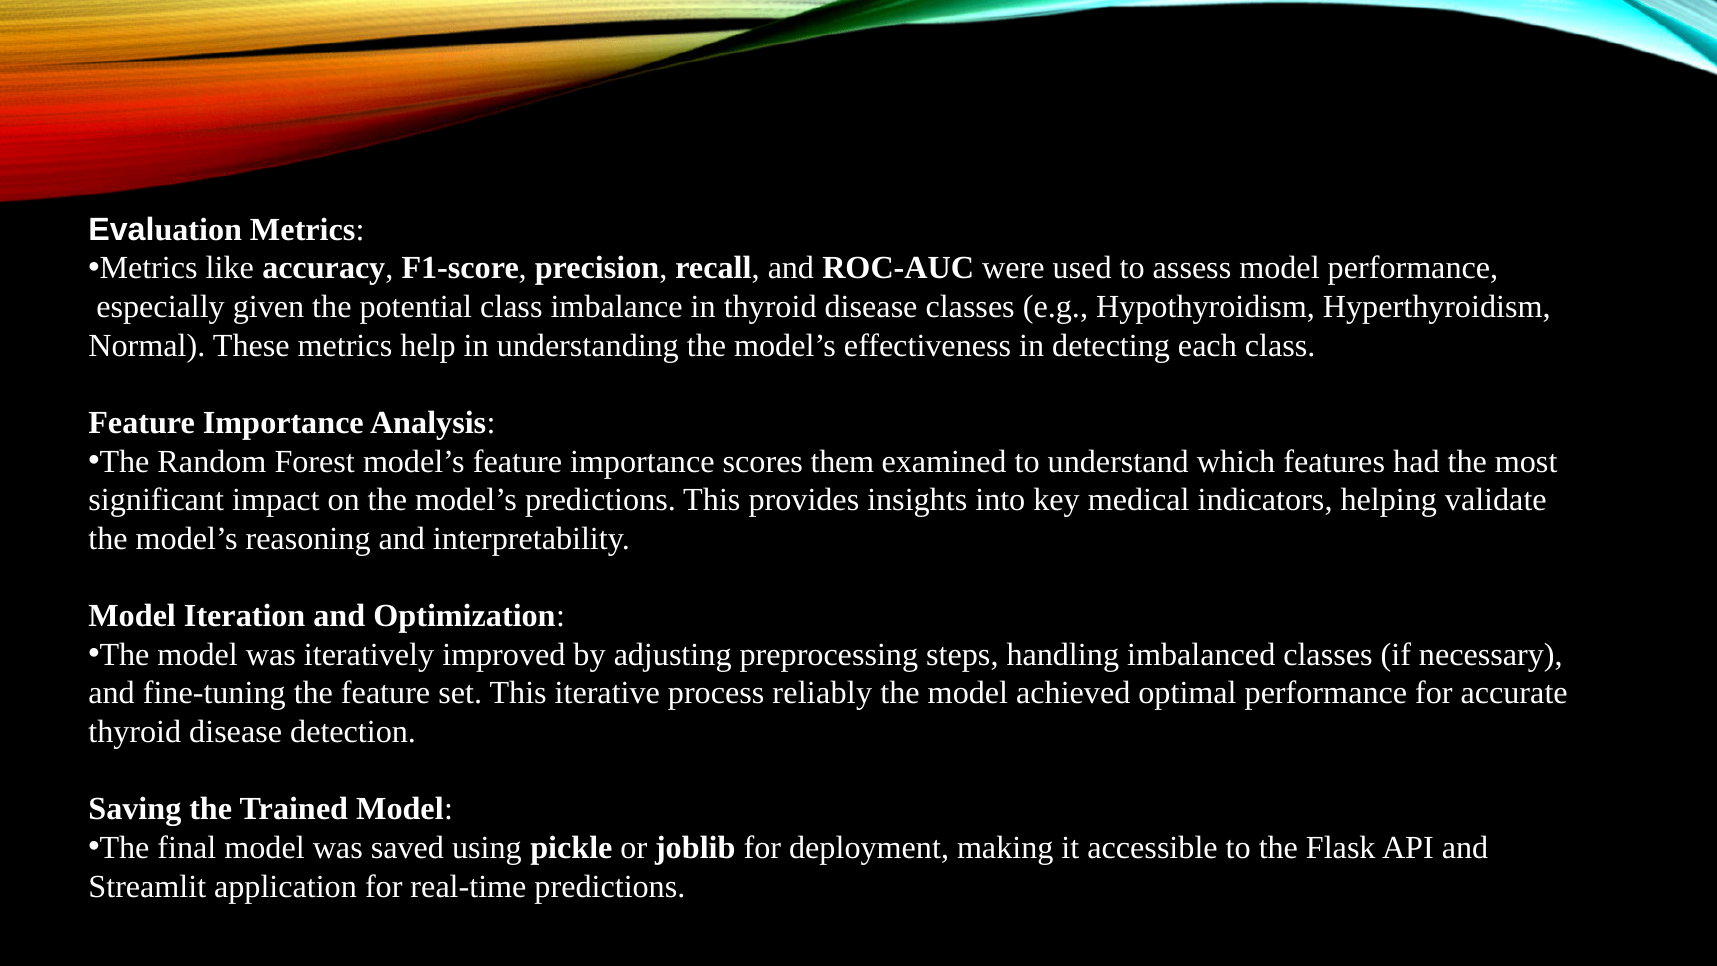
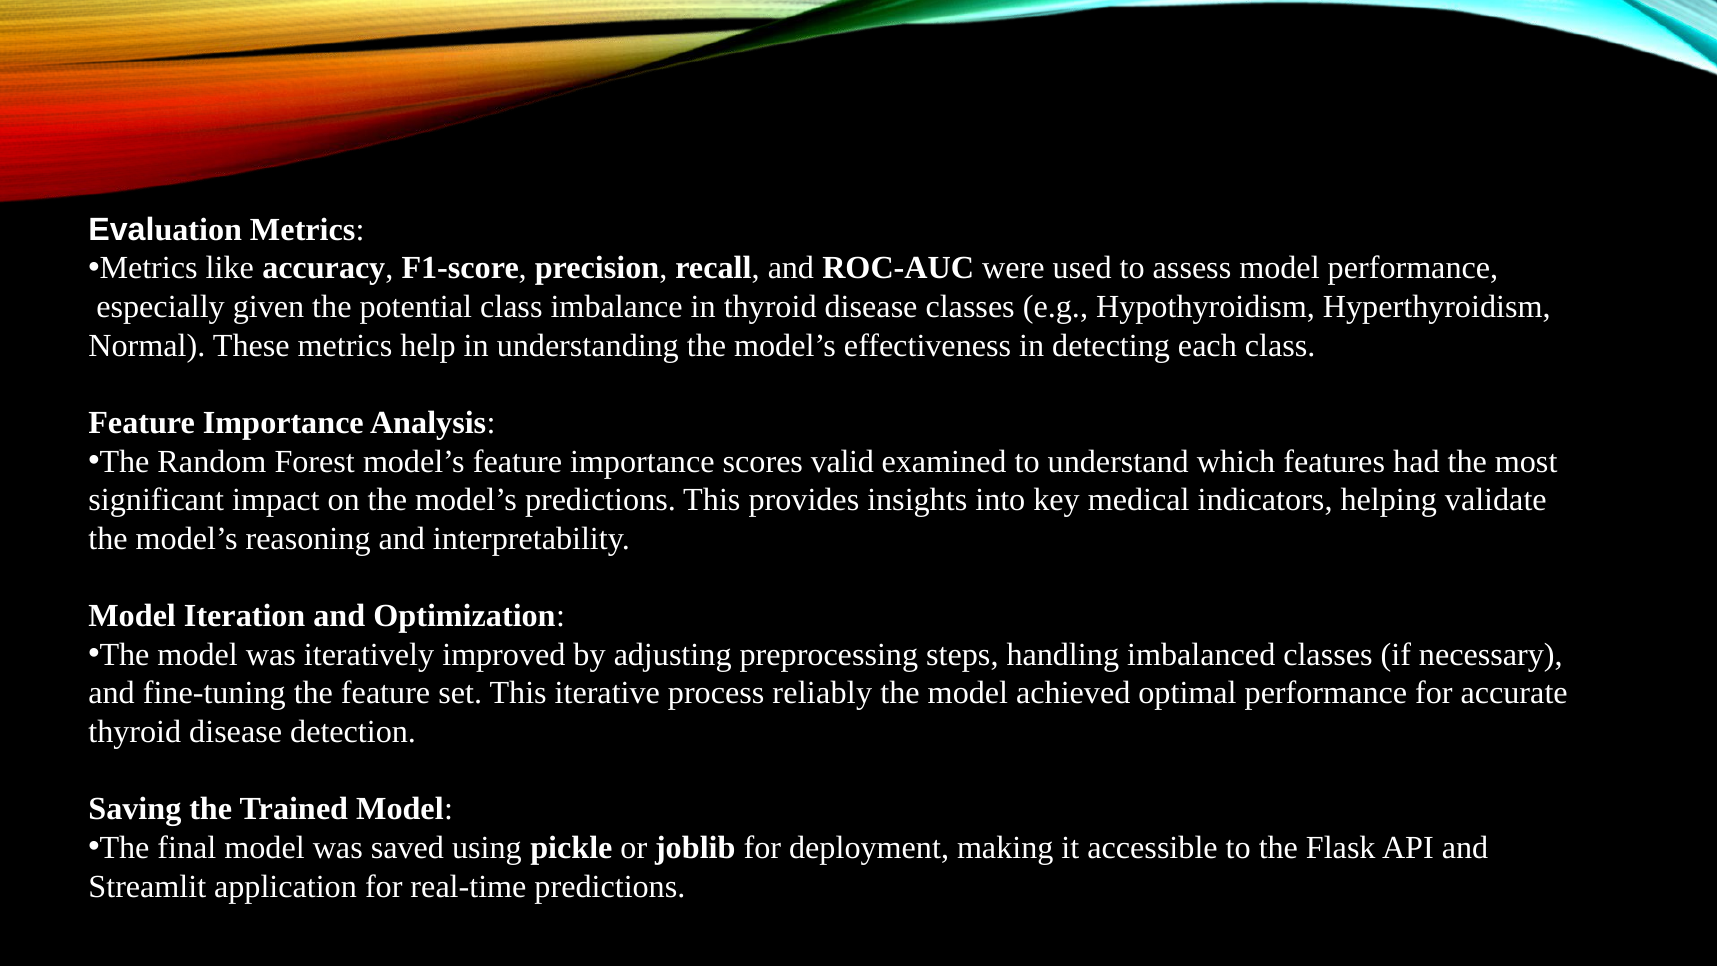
them: them -> valid (842, 461)
